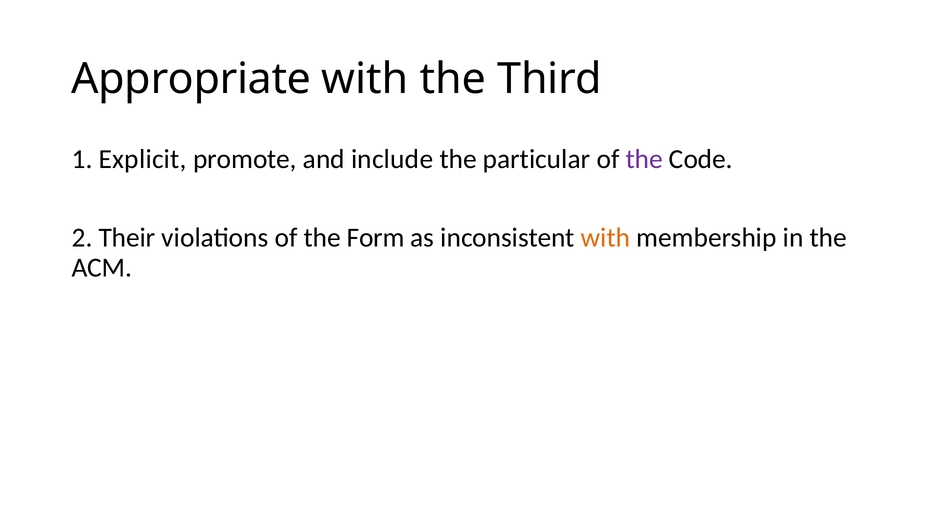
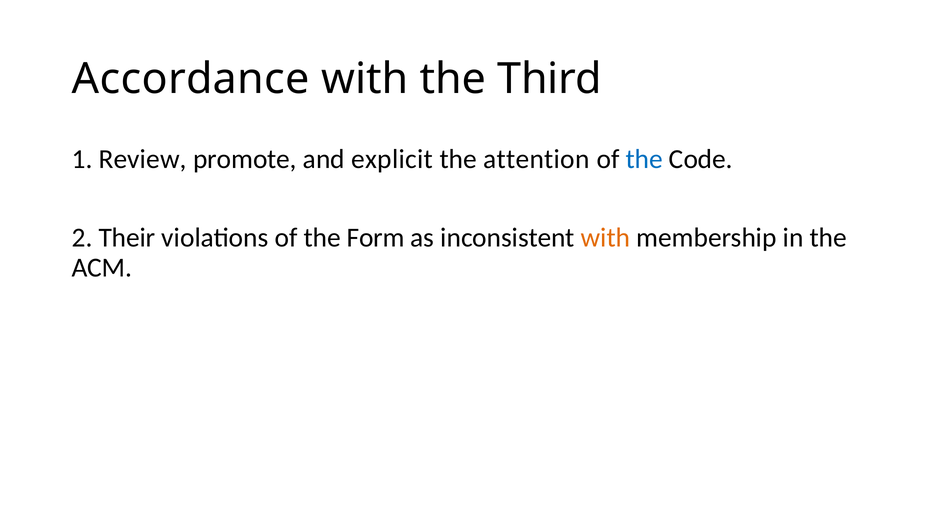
Appropriate: Appropriate -> Accordance (191, 79)
Explicit: Explicit -> Review (143, 159)
include: include -> explicit (392, 159)
particular: particular -> attention (536, 159)
the colour: purple -> blue (644, 159)
